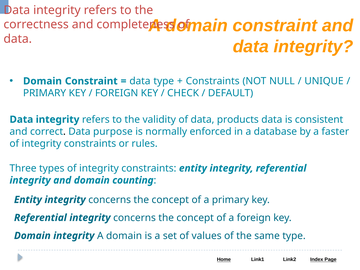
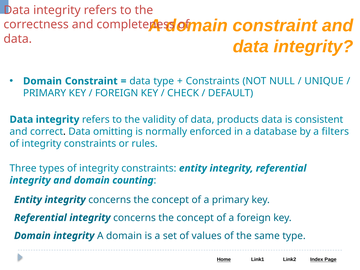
purpose: purpose -> omitting (113, 131)
faster: faster -> filters (335, 131)
